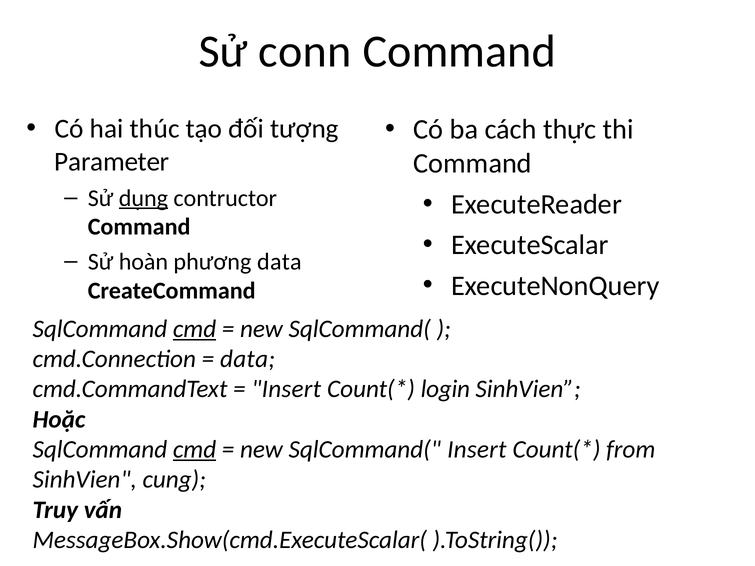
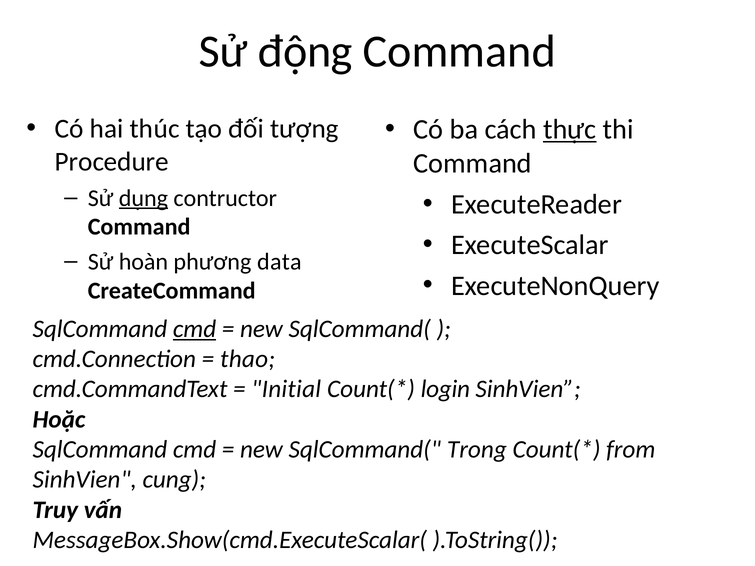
conn: conn -> động (305, 52)
thực underline: none -> present (570, 130)
Parameter: Parameter -> Procedure (112, 162)
data: data -> thao (248, 359)
Insert: Insert -> Initial (286, 389)
cmd underline: present -> none (195, 450)
SqlCommand( Insert: Insert -> Trong (477, 450)
